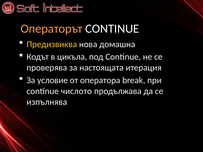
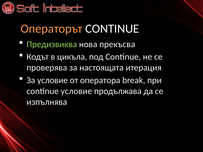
Предизвиква colour: yellow -> light green (52, 44)
домашна: домашна -> прекъсва (117, 44)
continue числото: числото -> условие (76, 91)
